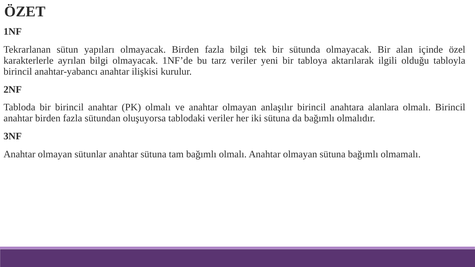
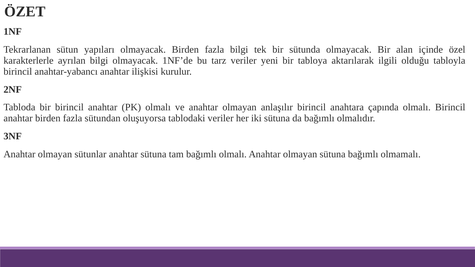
alanlara: alanlara -> çapında (383, 107)
